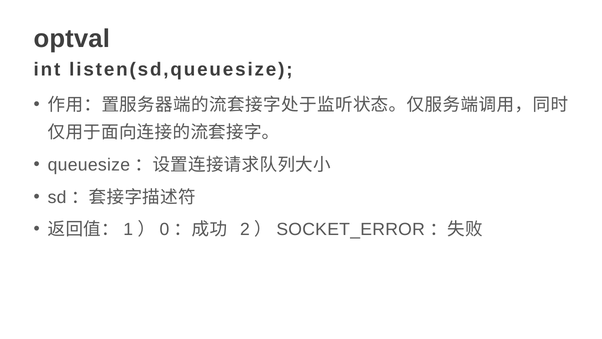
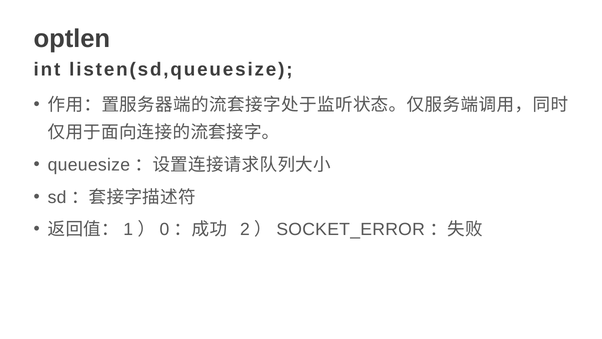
optval: optval -> optlen (72, 39)
